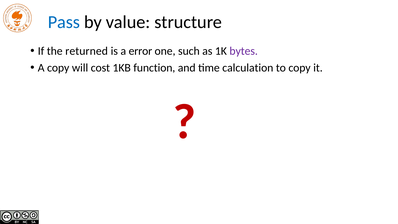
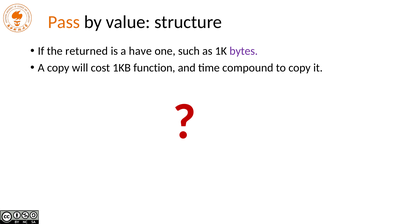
Pass colour: blue -> orange (64, 22)
error: error -> have (140, 51)
calculation: calculation -> compound (248, 68)
